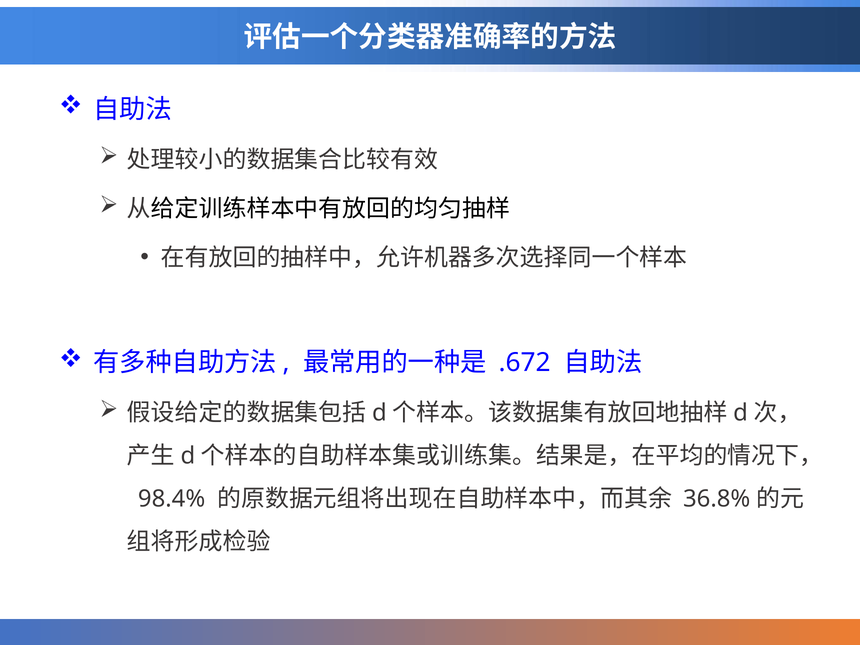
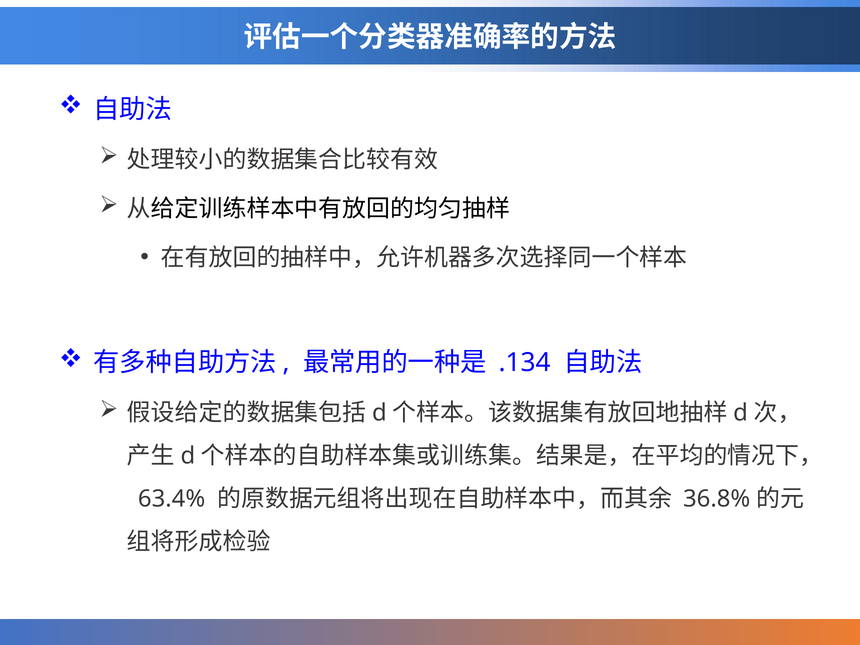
.672: .672 -> .134 (525, 363)
98.4%: 98.4% -> 63.4% (172, 499)
